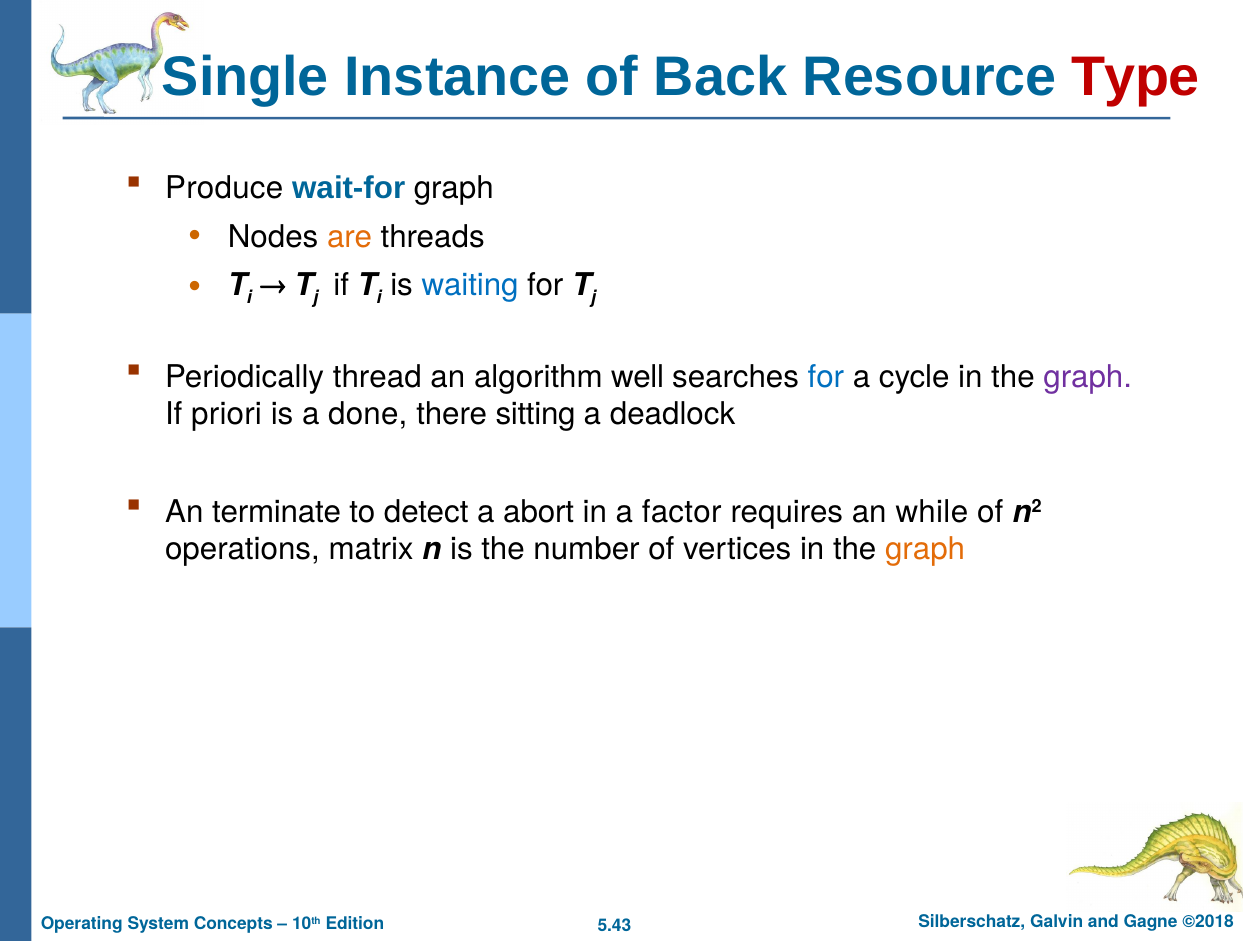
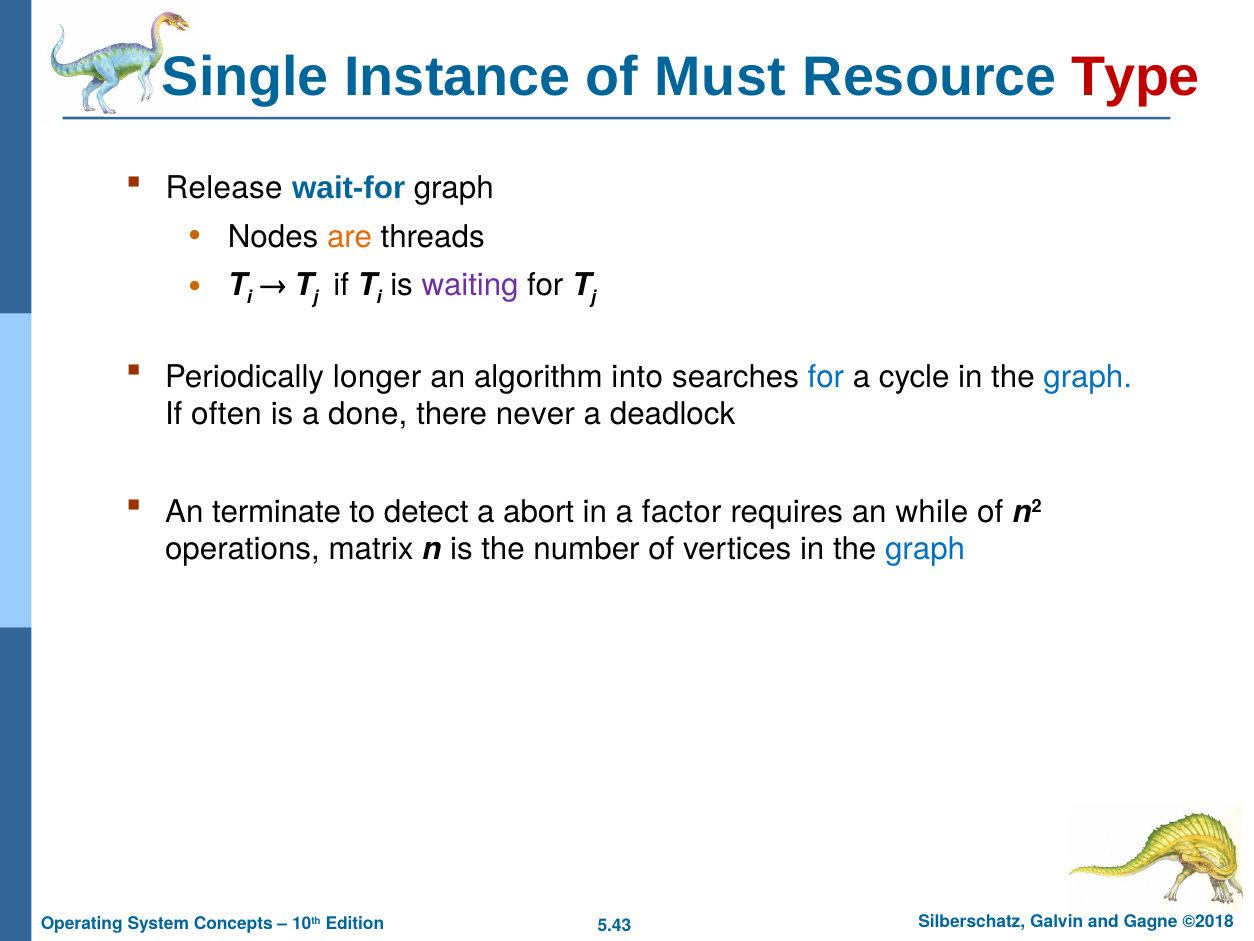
Back: Back -> Must (720, 77)
Produce: Produce -> Release (224, 188)
waiting colour: blue -> purple (470, 285)
thread: thread -> longer (377, 377)
well: well -> into (637, 377)
graph colour: purple -> blue (1088, 377)
priori: priori -> often (227, 414)
sitting: sitting -> never (535, 414)
graph colour: orange -> blue (925, 549)
